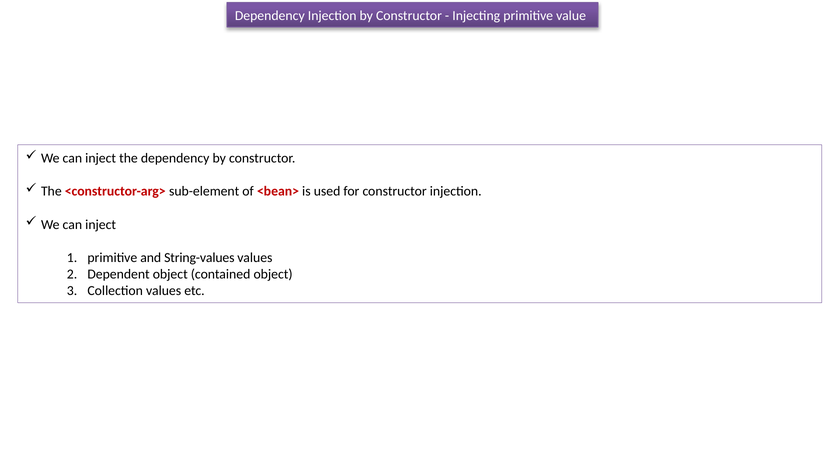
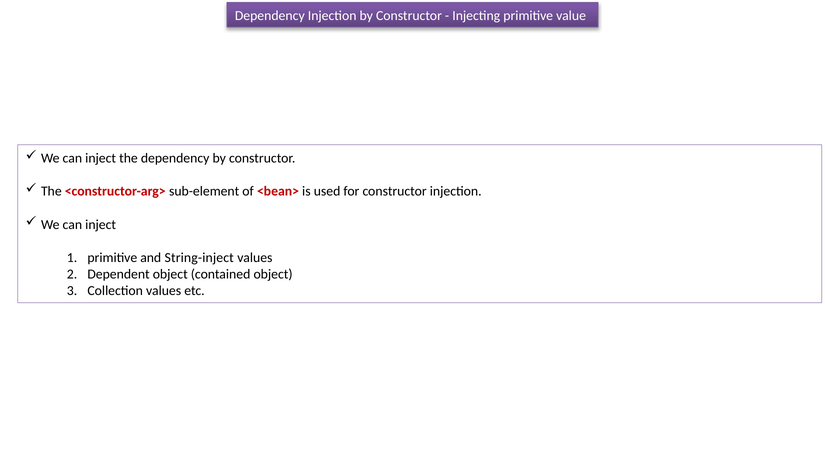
String-values: String-values -> String-inject (199, 257)
